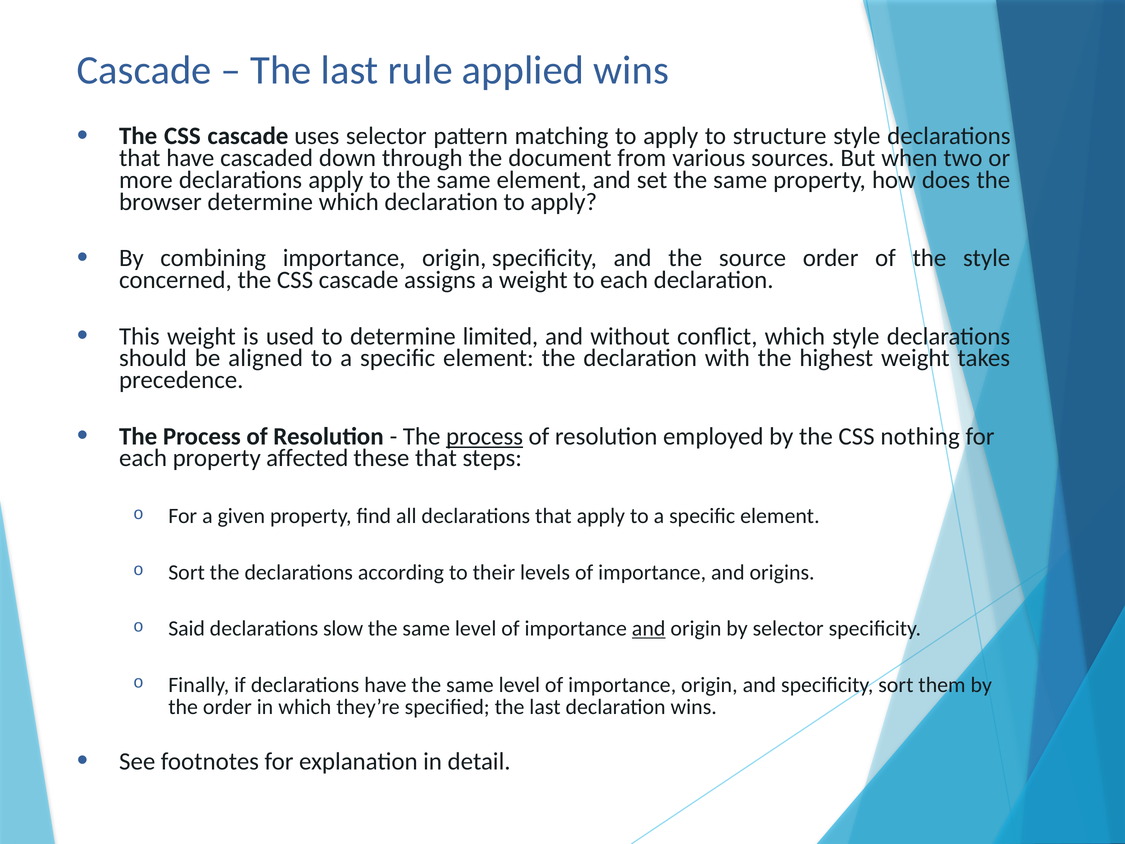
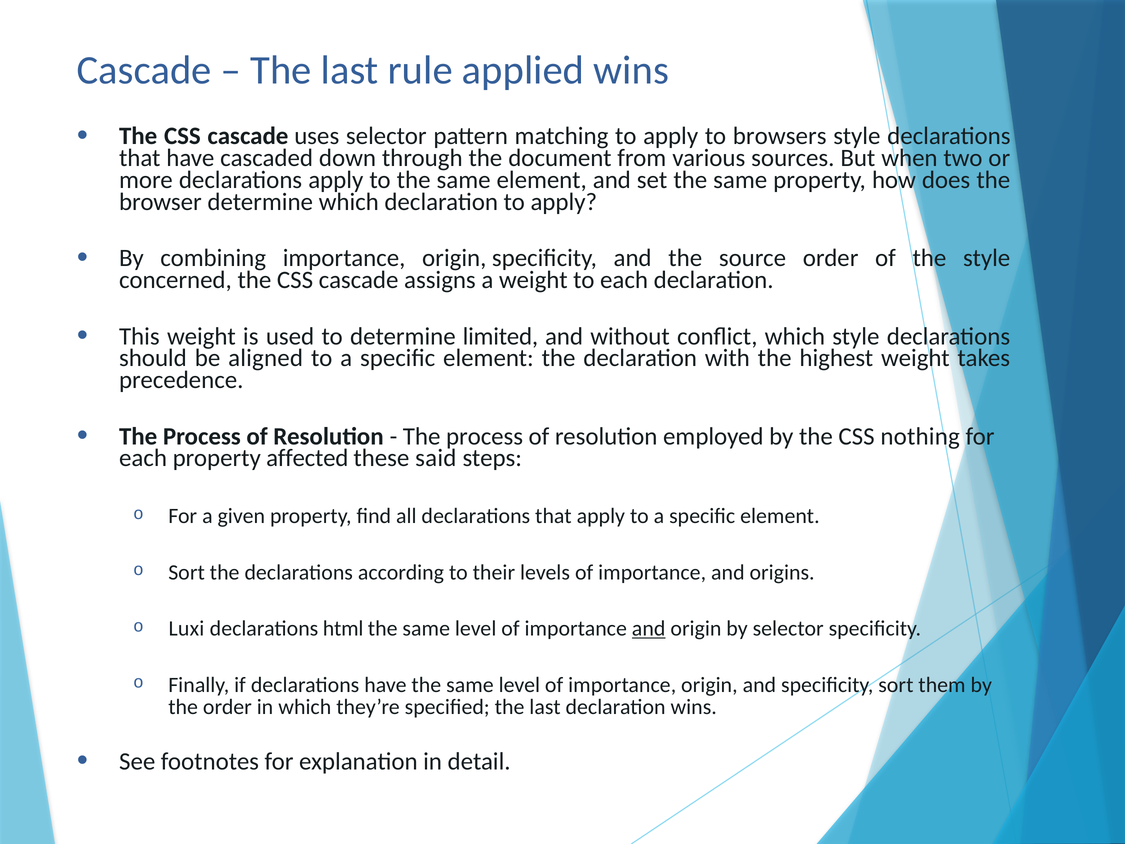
structure: structure -> browsers (780, 136)
process underline: present -> none (485, 436)
these that: that -> said (436, 458)
Said: Said -> Luxi (186, 628)
slow: slow -> html (343, 628)
